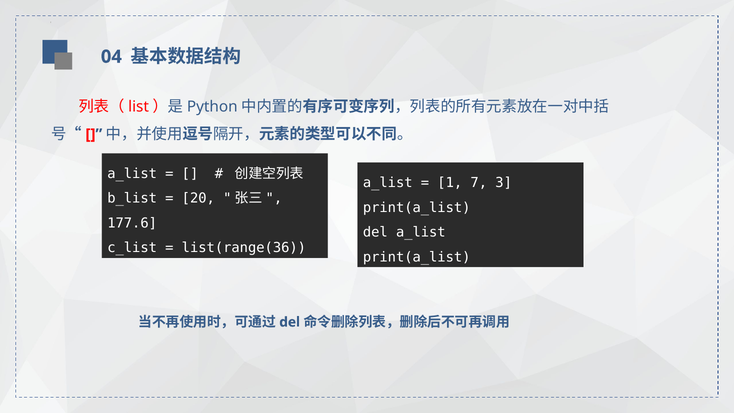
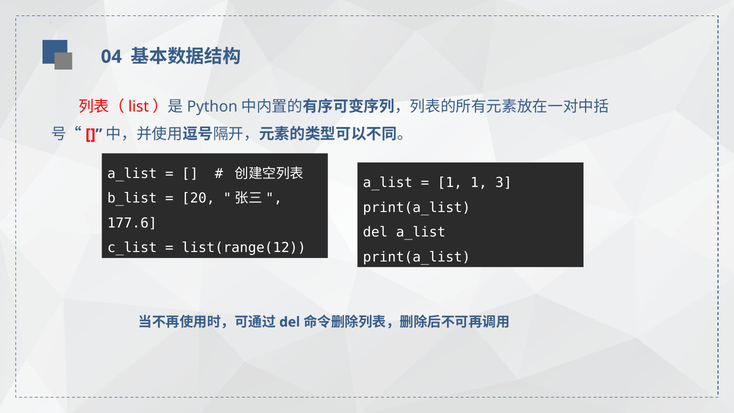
1 7: 7 -> 1 (479, 183)
list(range(36: list(range(36 -> list(range(12 (244, 248)
